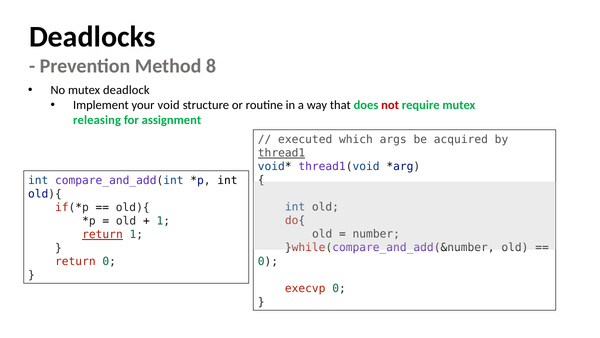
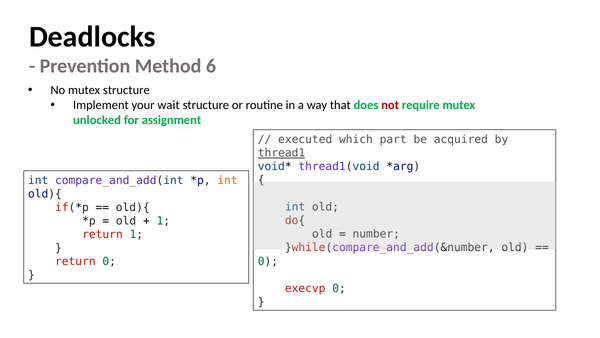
8: 8 -> 6 (211, 66)
mutex deadlock: deadlock -> structure (126, 90)
void: void -> wait (169, 105)
releasing: releasing -> unlocked (97, 120)
args: args -> part (393, 139)
int colour: black -> orange (227, 180)
return underline: present -> none (102, 234)
